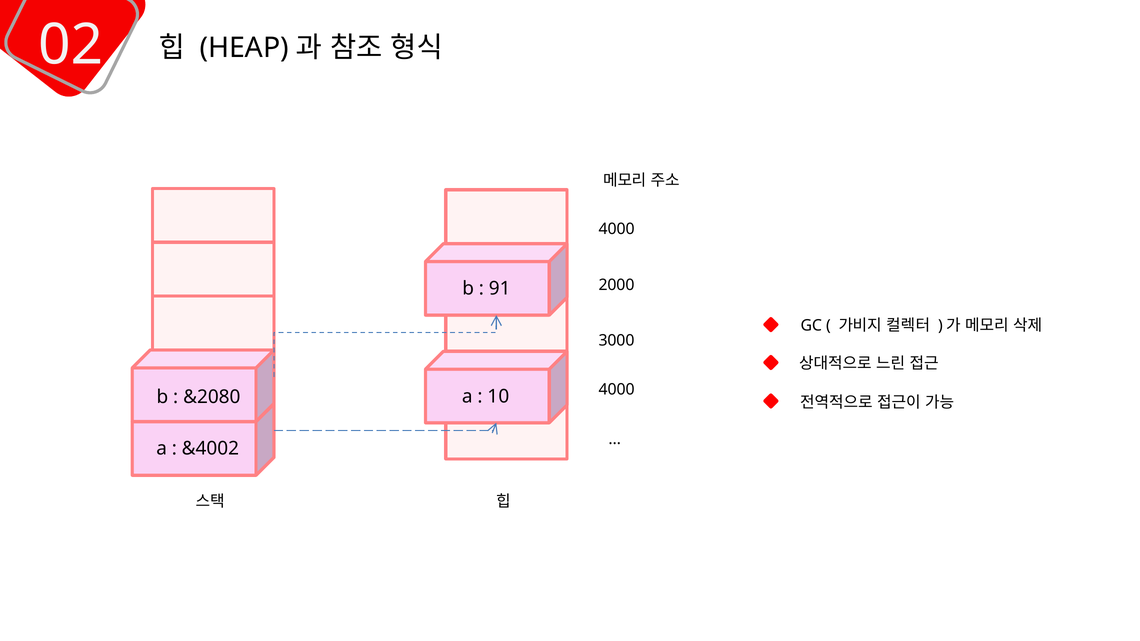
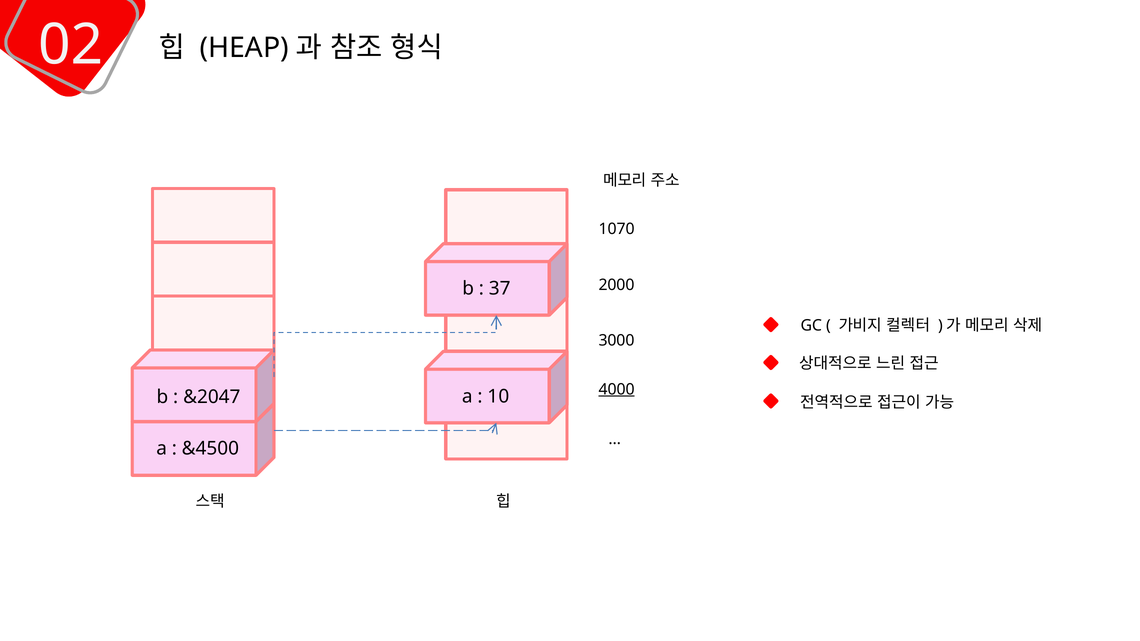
4000: 4000 -> 1070 (617, 229)
91: 91 -> 37 (500, 289)
4000 underline: none -> present (617, 390)
&2080: &2080 -> &2047 (212, 397)
&4002: &4002 -> &4500 (210, 449)
